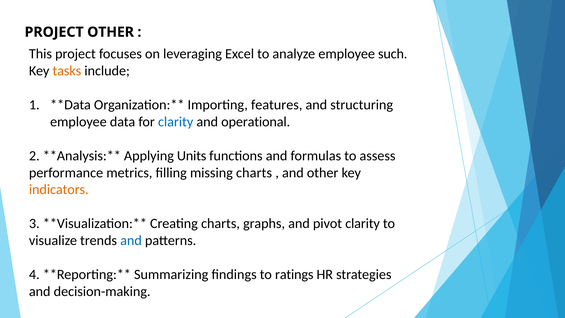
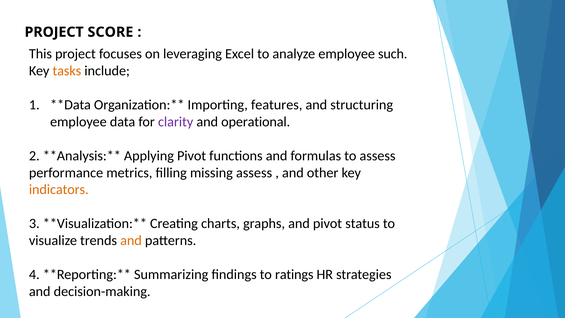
PROJECT OTHER: OTHER -> SCORE (110, 32)
clarity colour: blue -> purple (176, 122)
Applying Units: Units -> Pivot (192, 156)
missing charts: charts -> assess (254, 173)
pivot clarity: clarity -> status (363, 223)
and colour: blue -> orange (131, 240)
